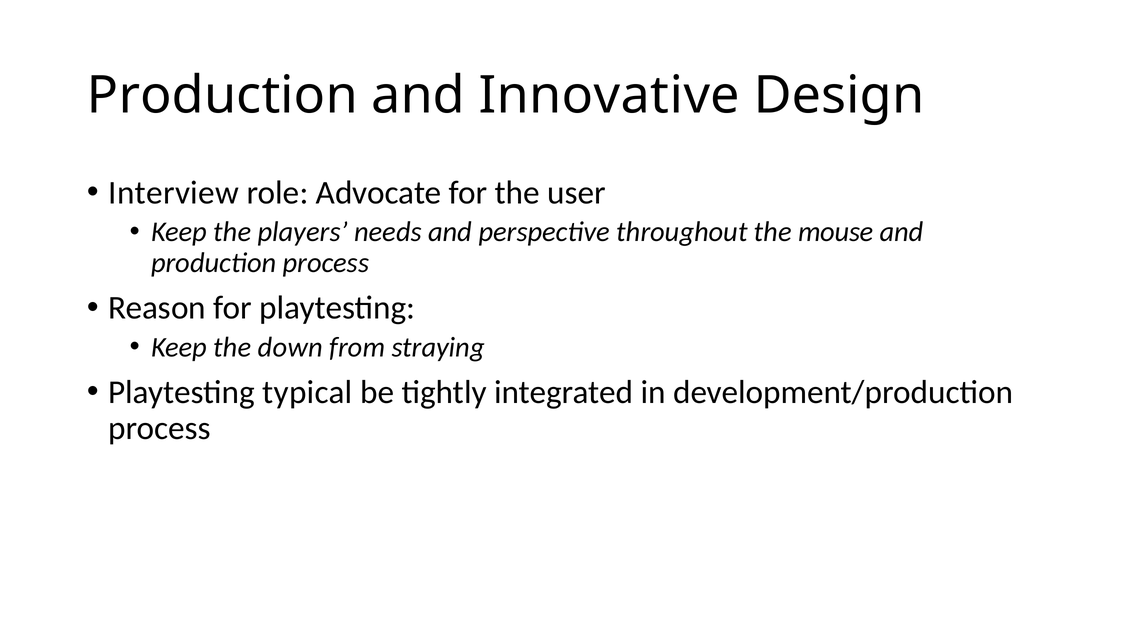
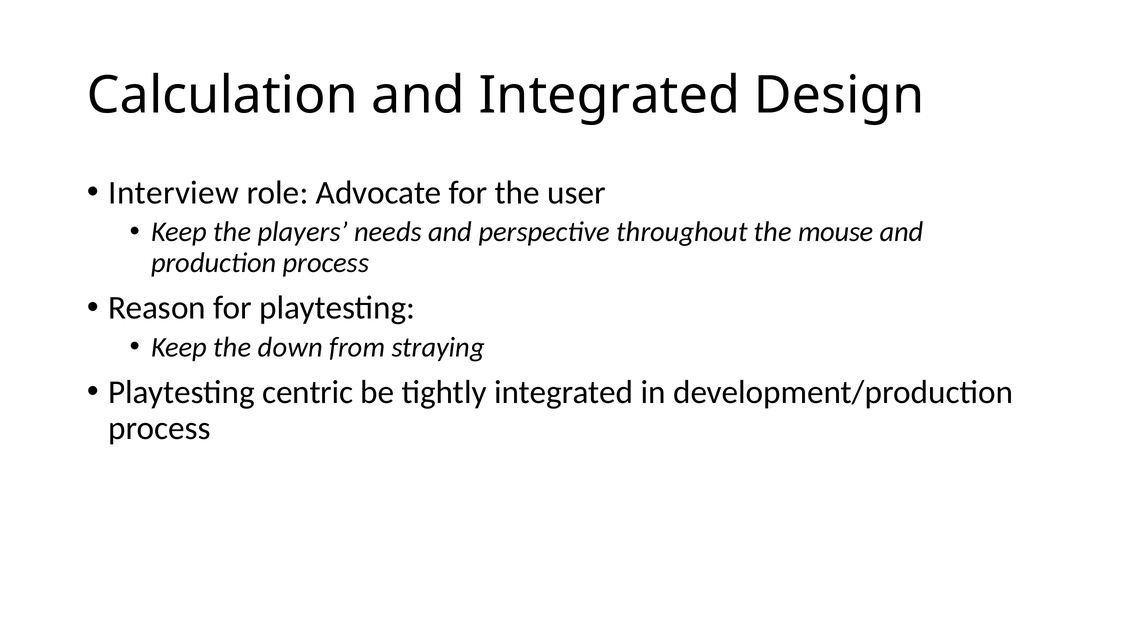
Production: Production -> Calculation (222, 96)
and Innovative: Innovative -> Integrated (609, 96)
typical: typical -> centric (308, 392)
